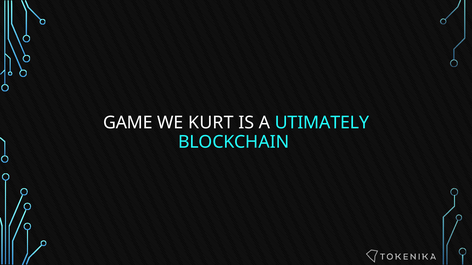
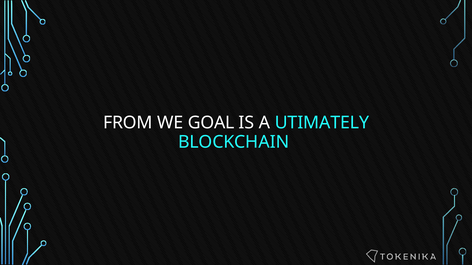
GAME: GAME -> FROM (128, 123)
KURT: KURT -> GOAL (211, 123)
